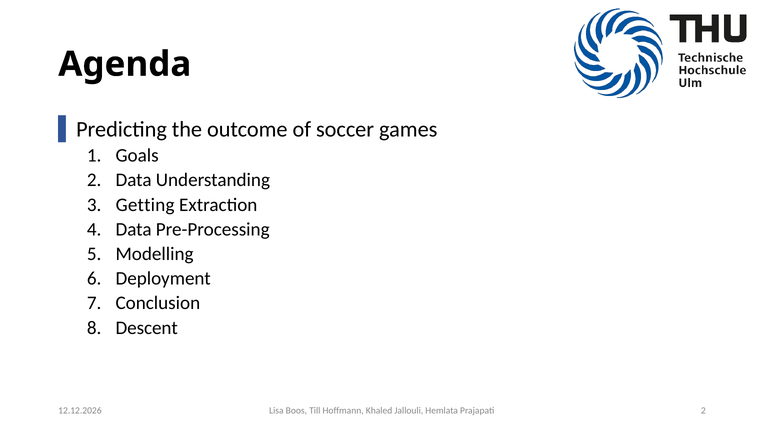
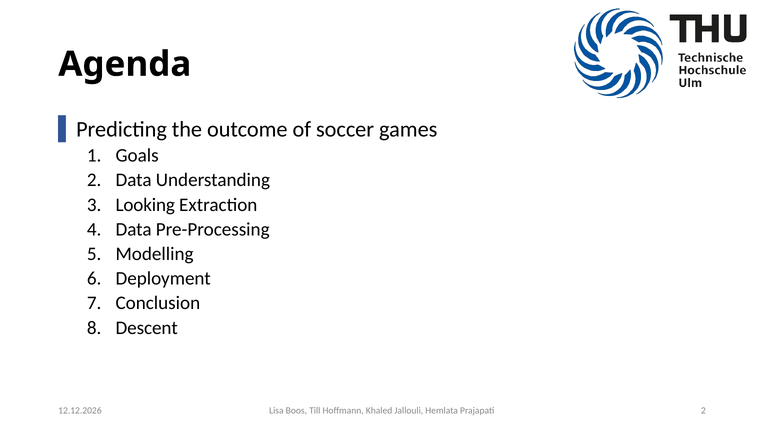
Getting: Getting -> Looking (145, 205)
